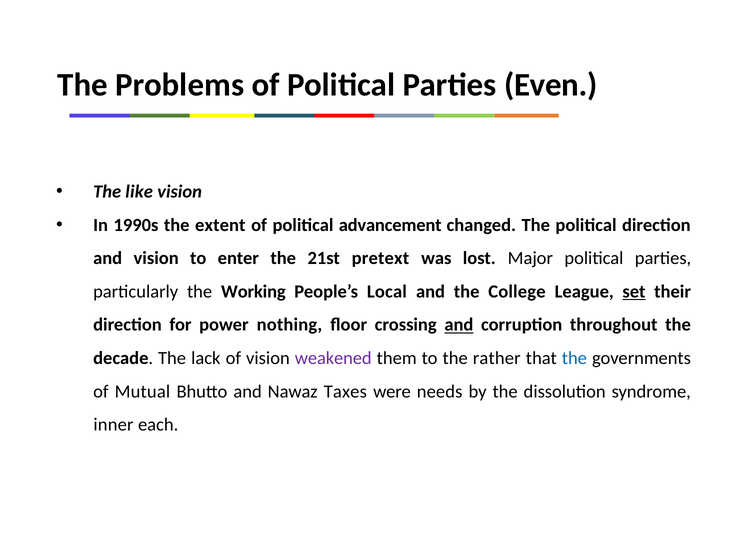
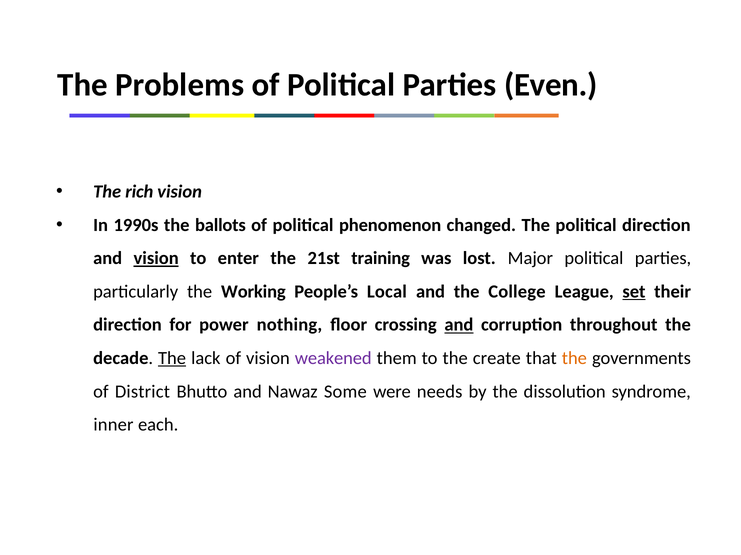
like: like -> rich (139, 192)
extent: extent -> ballots (220, 225)
advancement: advancement -> phenomenon (390, 225)
vision underline: none -> present (156, 259)
pretext: pretext -> training (381, 259)
The underline: none -> present (172, 359)
rather: rather -> create (497, 359)
the colour: blue -> orange (574, 359)
Mutual: Mutual -> District (142, 392)
Taxes: Taxes -> Some (345, 392)
